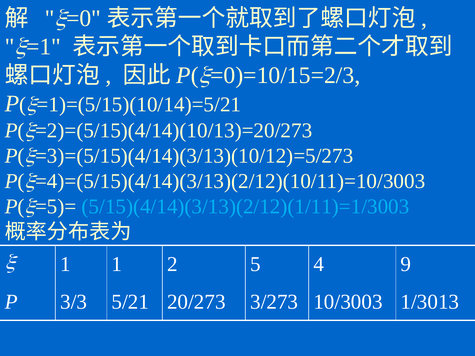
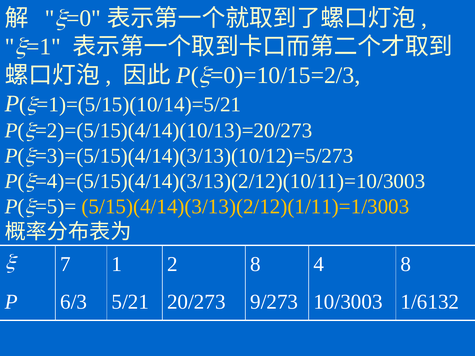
5/15)(4/14)(3/13)(2/12)(1/11)=1/3003 colour: light blue -> yellow (246, 207)
1: 1 -> 7 (65, 264)
2 5: 5 -> 8 (255, 264)
4 9: 9 -> 8 (406, 264)
3/3: 3/3 -> 6/3 (74, 302)
3/273: 3/273 -> 9/273 (274, 302)
1/3013: 1/3013 -> 1/6132 (430, 302)
